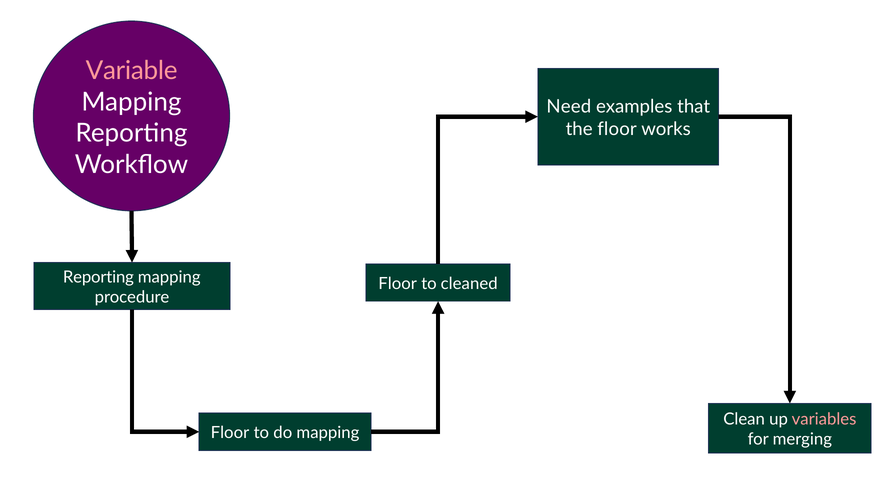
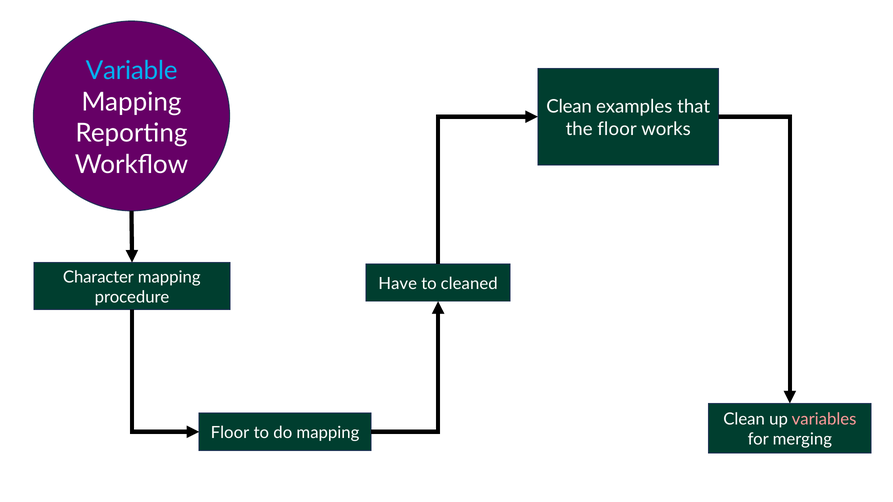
Variable colour: pink -> light blue (132, 71)
Need: Need -> Clean (569, 107)
Reporting: Reporting -> Character (98, 277)
Floor: Floor -> Have (398, 284)
